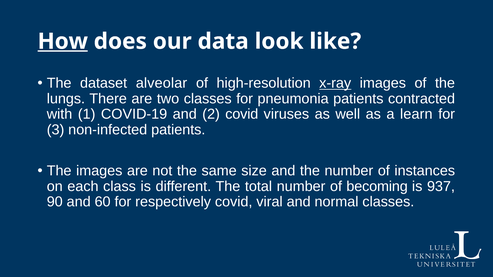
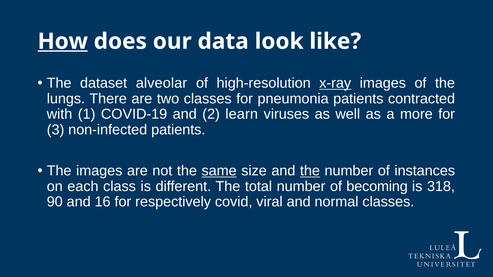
2 covid: covid -> learn (242, 114)
learn: learn -> more (416, 114)
same underline: none -> present (219, 171)
the underline: none -> present (310, 171)
937: 937 -> 318 (441, 187)
60: 60 -> 16 (103, 202)
